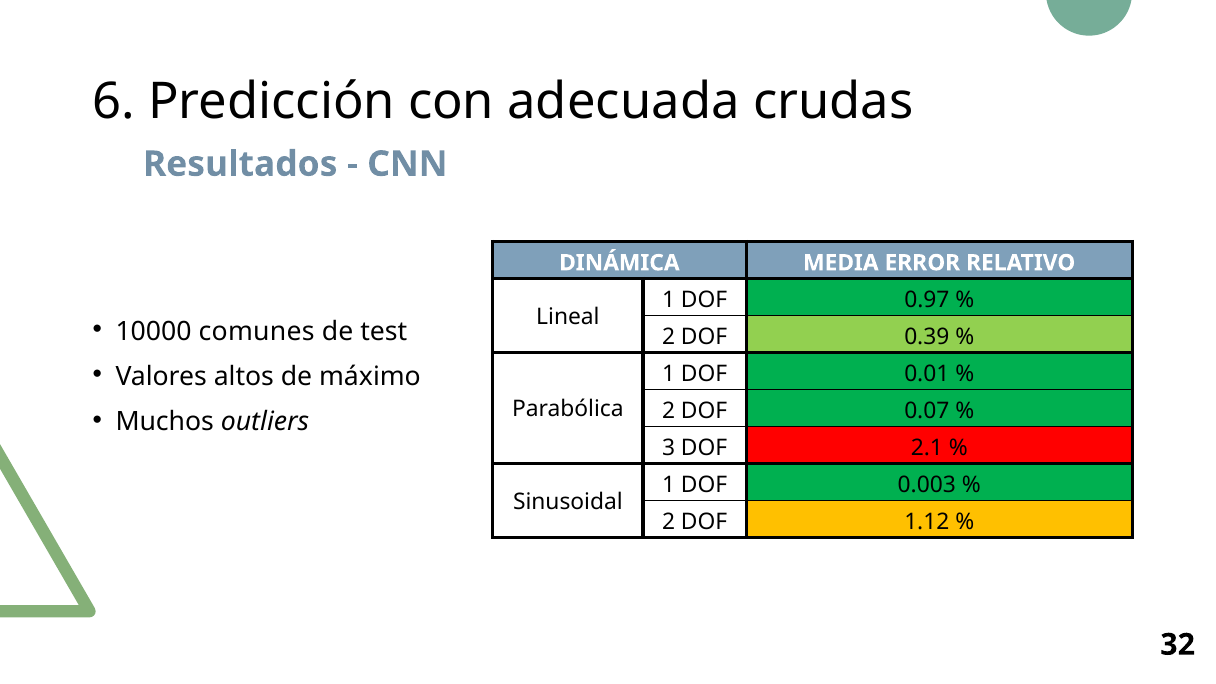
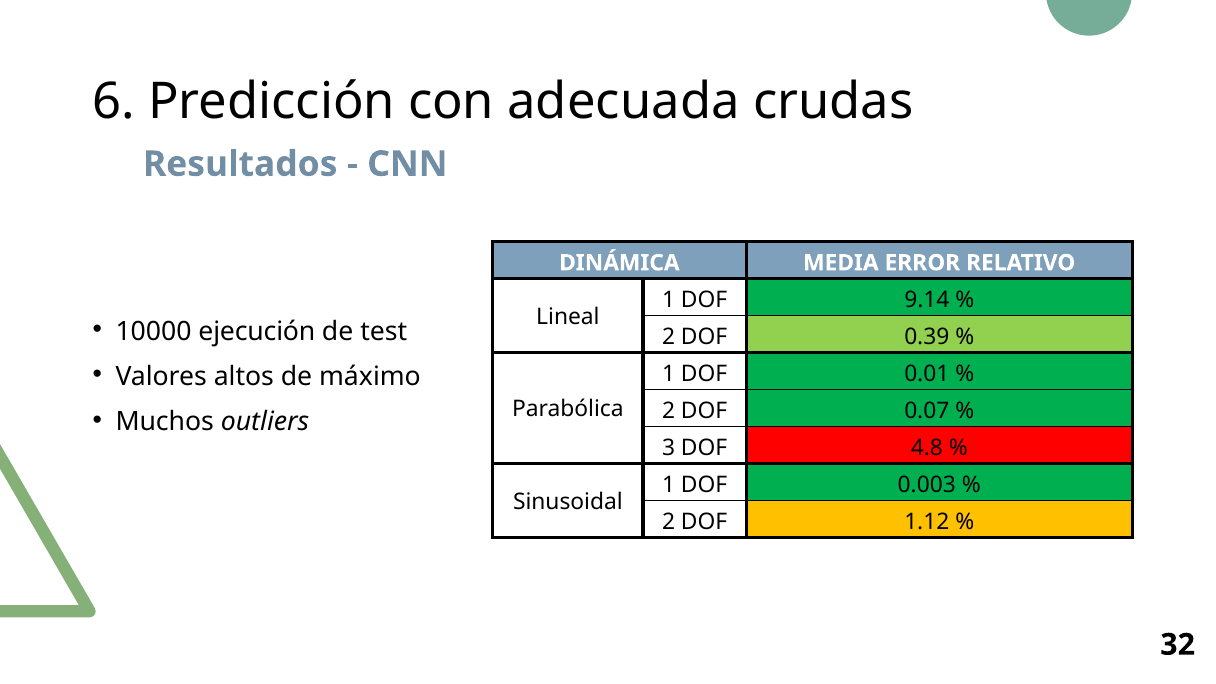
0.97: 0.97 -> 9.14 (927, 300)
comunes: comunes -> ejecución (257, 331)
2.1: 2.1 -> 4.8 (927, 448)
